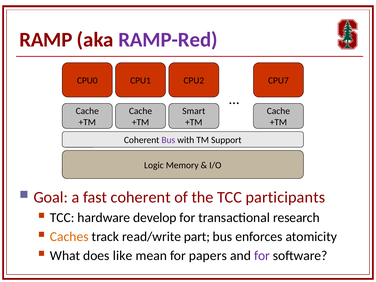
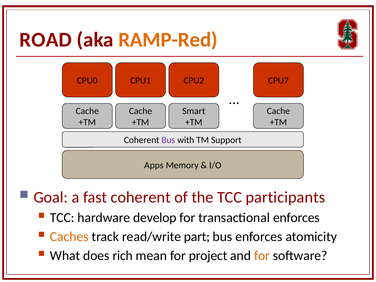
RAMP: RAMP -> ROAD (46, 40)
RAMP-Red colour: purple -> orange (168, 40)
Logic: Logic -> Apps (154, 165)
transactional research: research -> enforces (296, 218)
like: like -> rich (123, 256)
papers: papers -> project (208, 256)
for colour: purple -> orange (262, 256)
